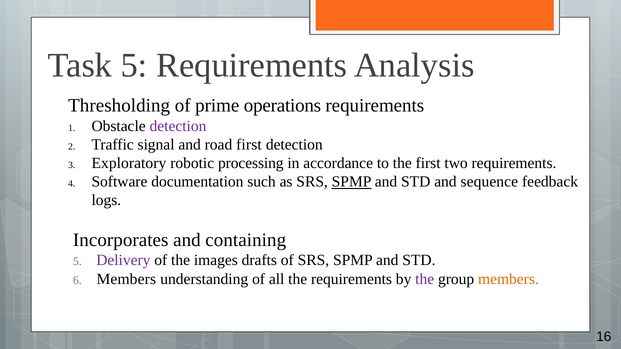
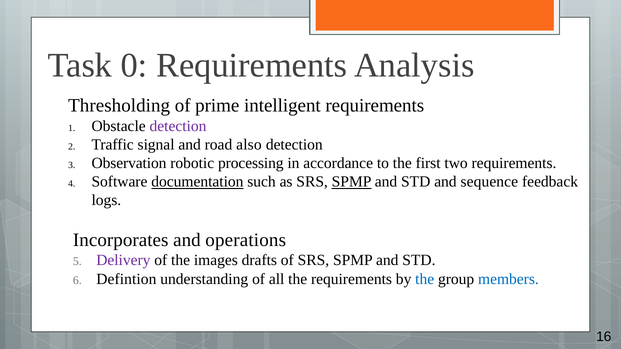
Task 5: 5 -> 0 (134, 65)
operations: operations -> intelligent (282, 106)
road first: first -> also (249, 145)
Exploratory: Exploratory -> Observation (129, 163)
documentation underline: none -> present (197, 182)
containing: containing -> operations (246, 240)
Members: Members -> Defintion (126, 279)
the colour: purple -> blue (425, 279)
members colour: orange -> blue (508, 279)
